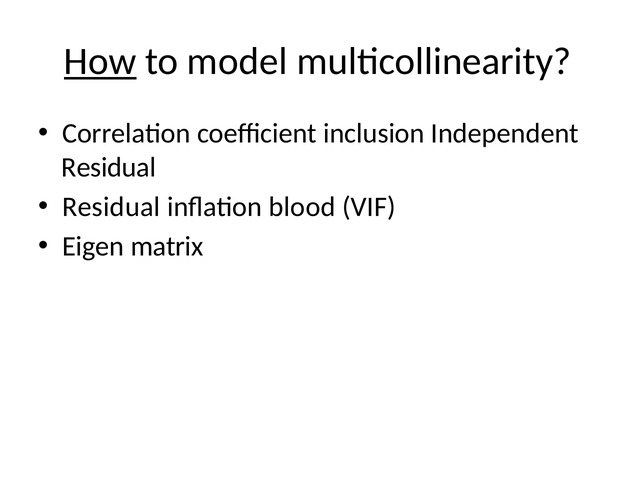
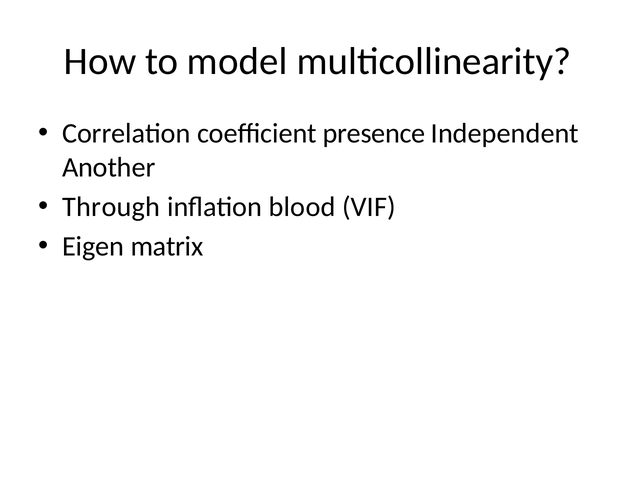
How underline: present -> none (100, 62)
inclusion: inclusion -> presence (374, 133)
Residual: Residual -> Another (109, 167)
Residual: Residual -> Through (111, 207)
